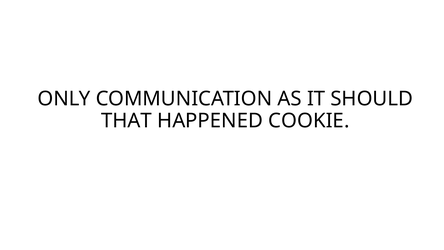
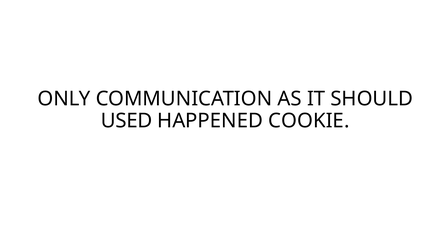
THAT: THAT -> USED (127, 121)
